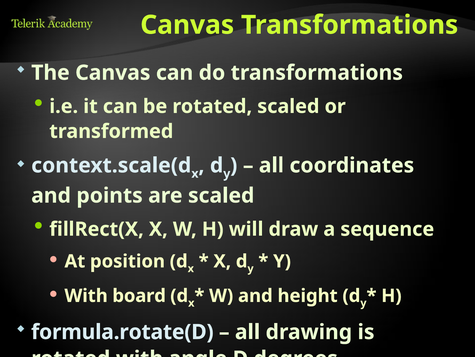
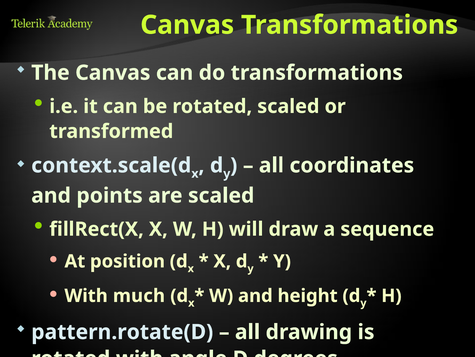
board: board -> much (139, 295)
formula.rotate(D: formula.rotate(D -> pattern.rotate(D (122, 331)
